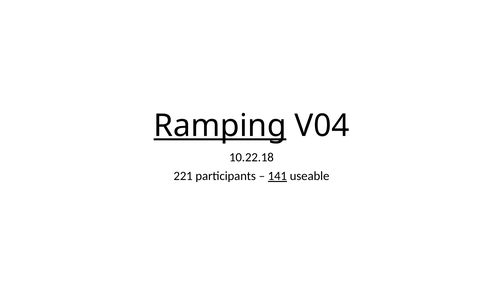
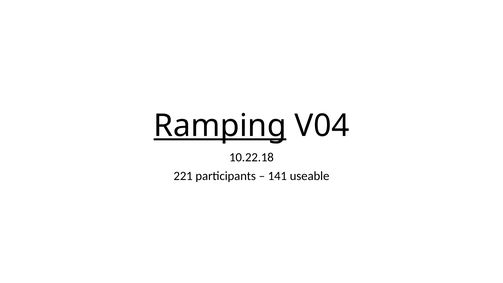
141 underline: present -> none (277, 176)
